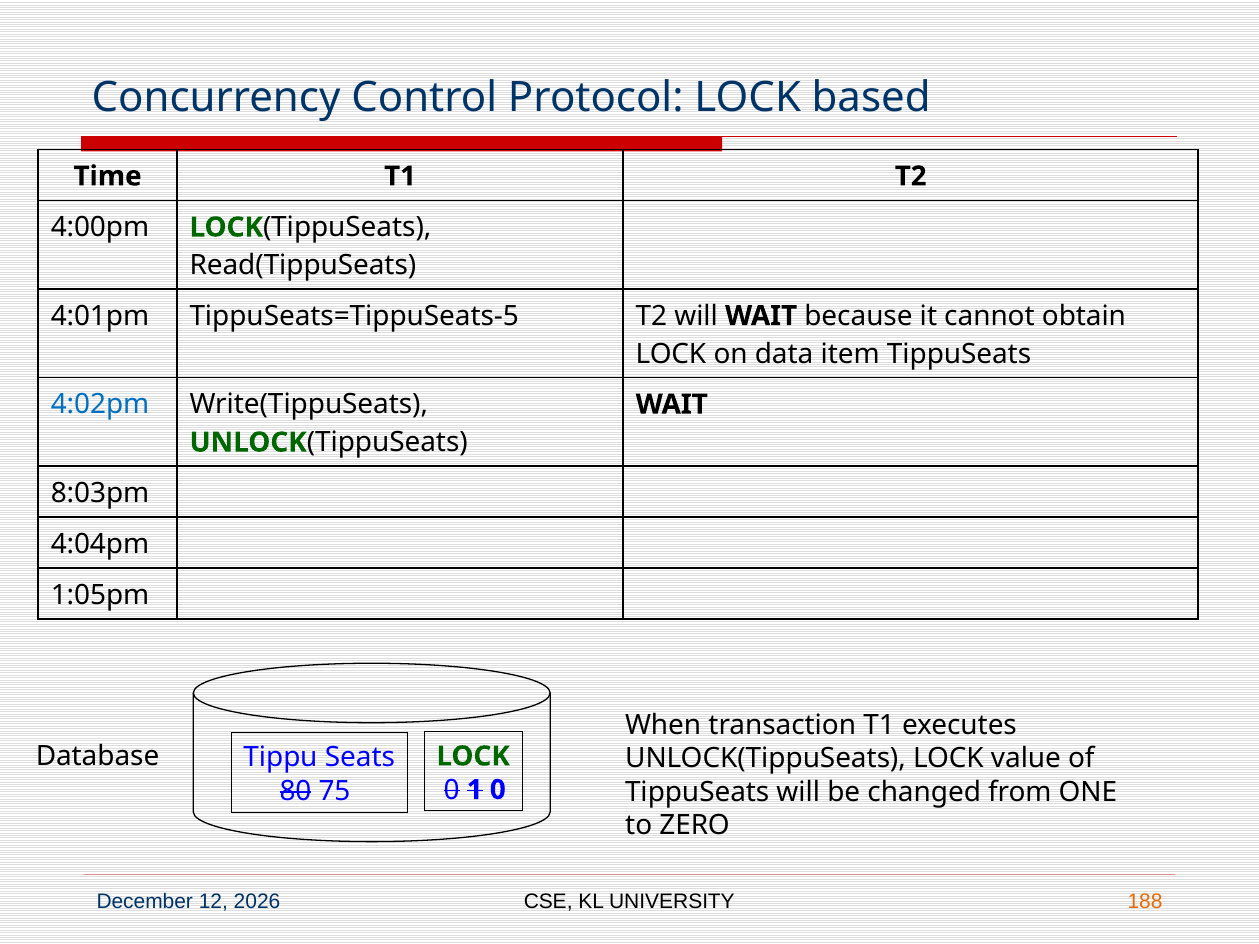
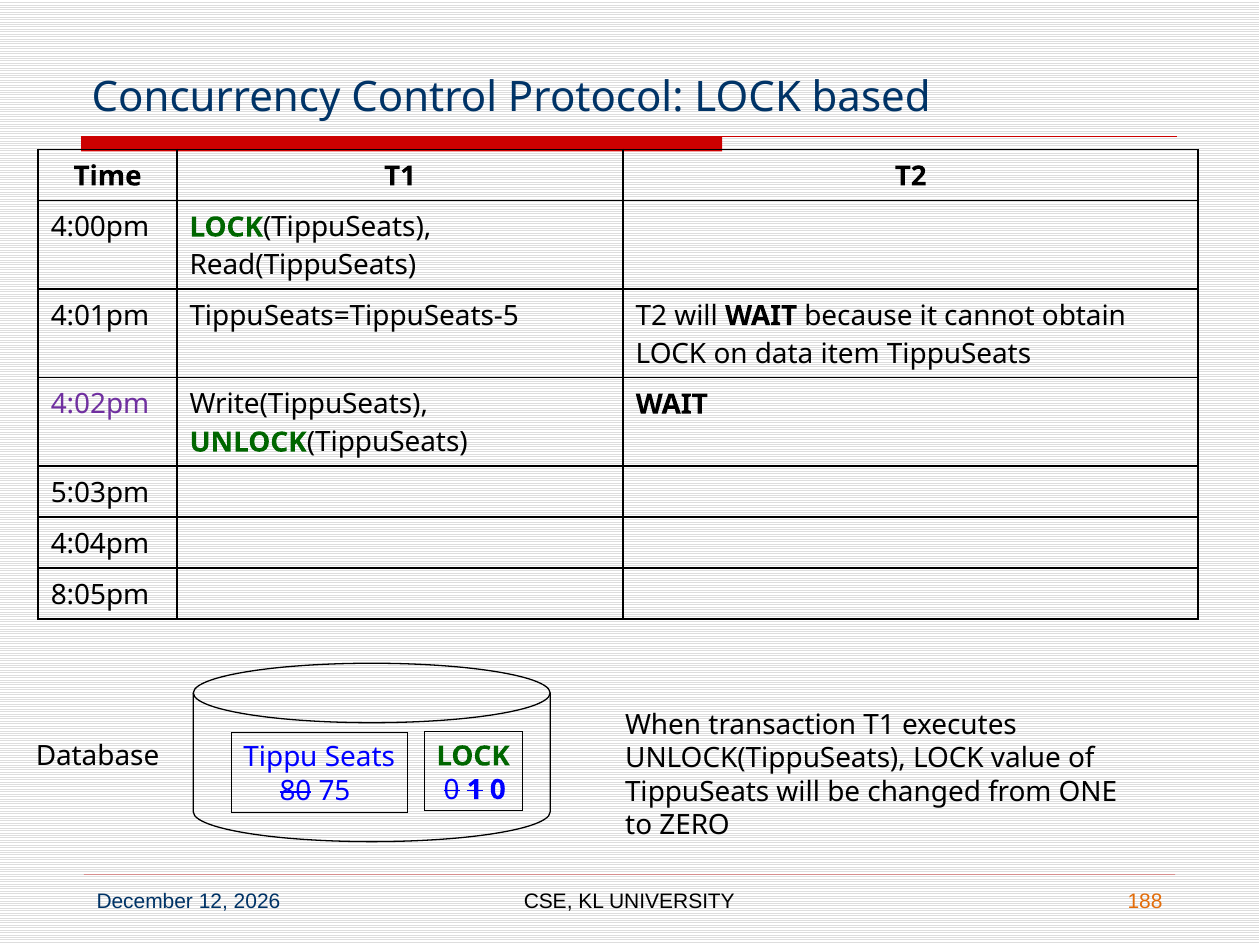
4:02pm colour: blue -> purple (100, 405)
8:03pm: 8:03pm -> 5:03pm (100, 493)
1:05pm: 1:05pm -> 8:05pm (100, 595)
